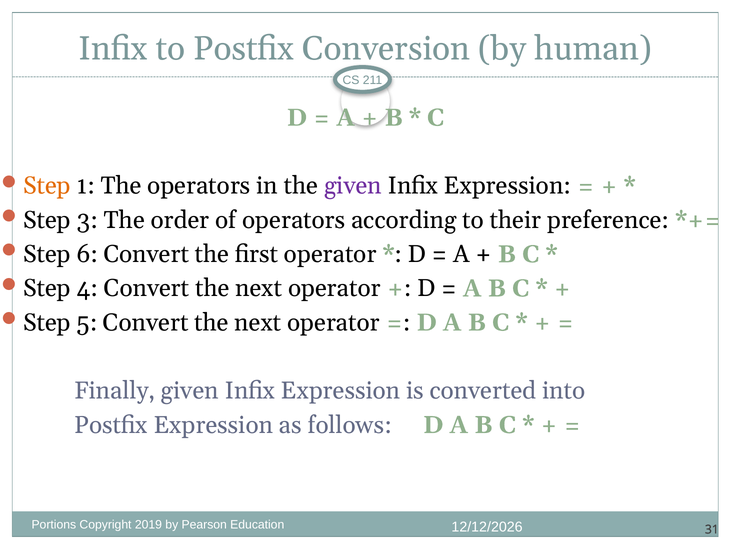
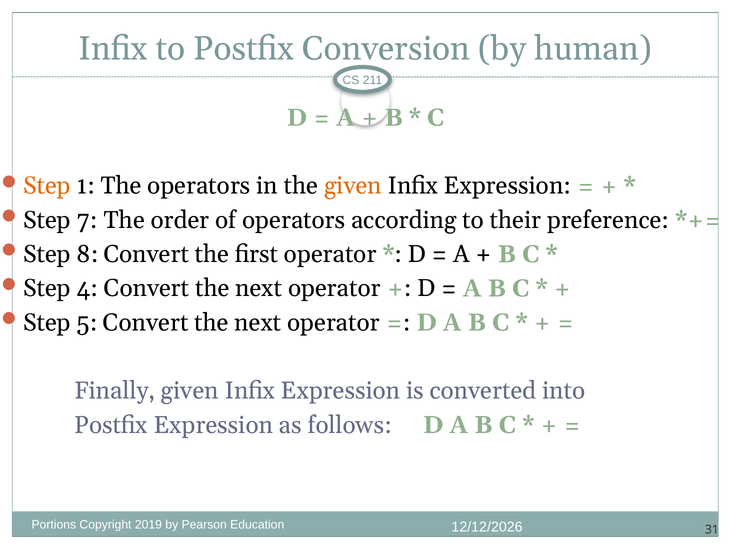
given colour: purple -> orange (353, 186)
3: 3 -> 7 (87, 220)
6: 6 -> 8 (87, 254)
